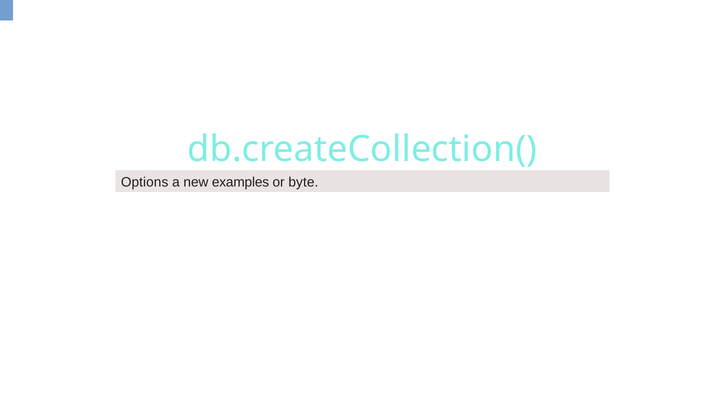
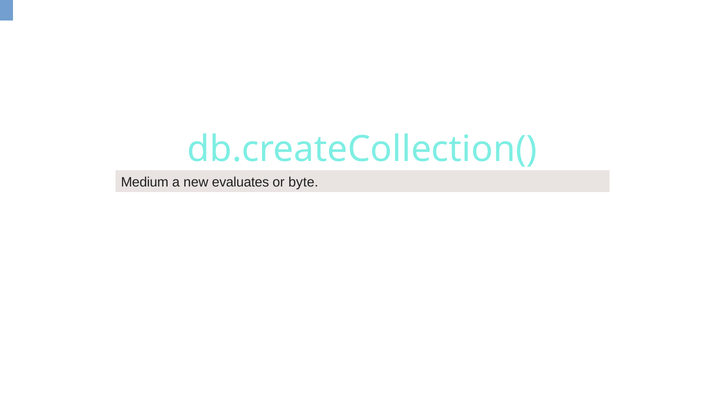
Options: Options -> Medium (145, 182)
examples: examples -> evaluates (241, 182)
